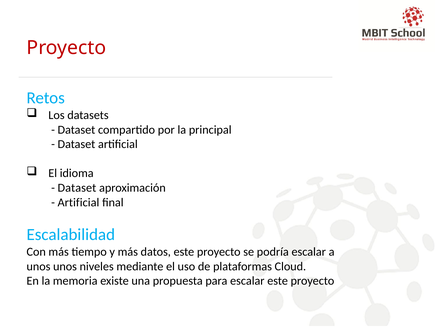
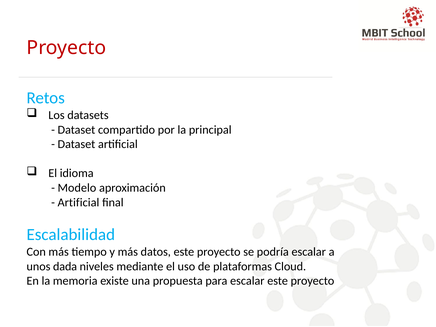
Dataset: Dataset -> Modelo (77, 188)
unos unos: unos -> dada (65, 266)
